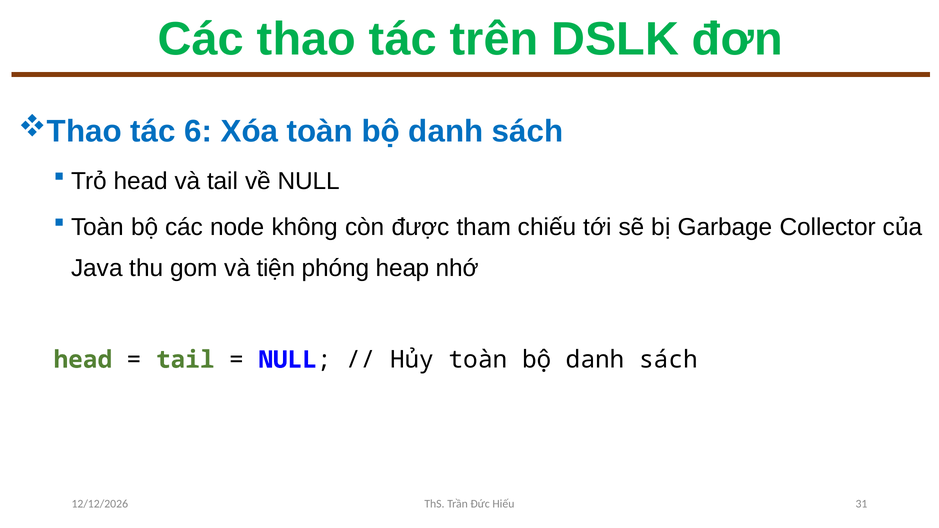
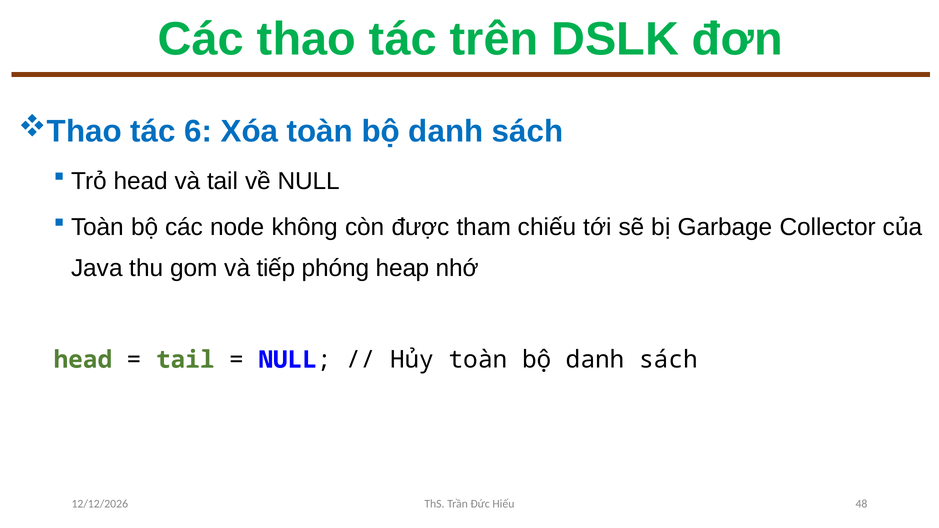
tiện: tiện -> tiếp (276, 268)
31: 31 -> 48 (861, 504)
